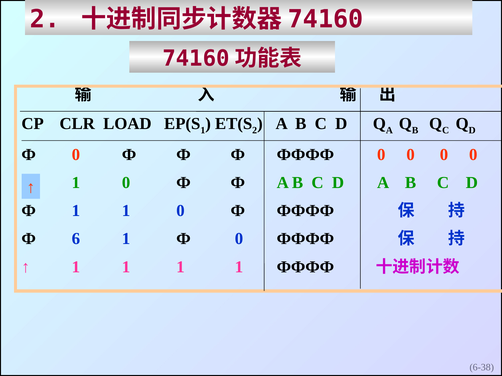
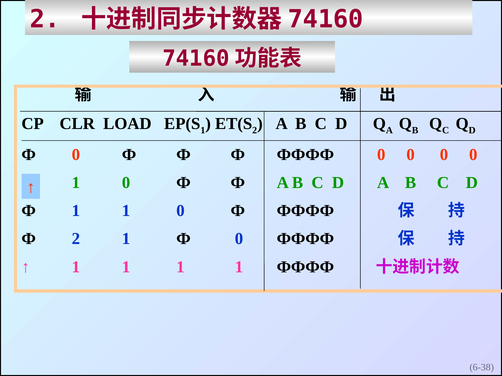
Ф 6: 6 -> 2 (76, 239)
